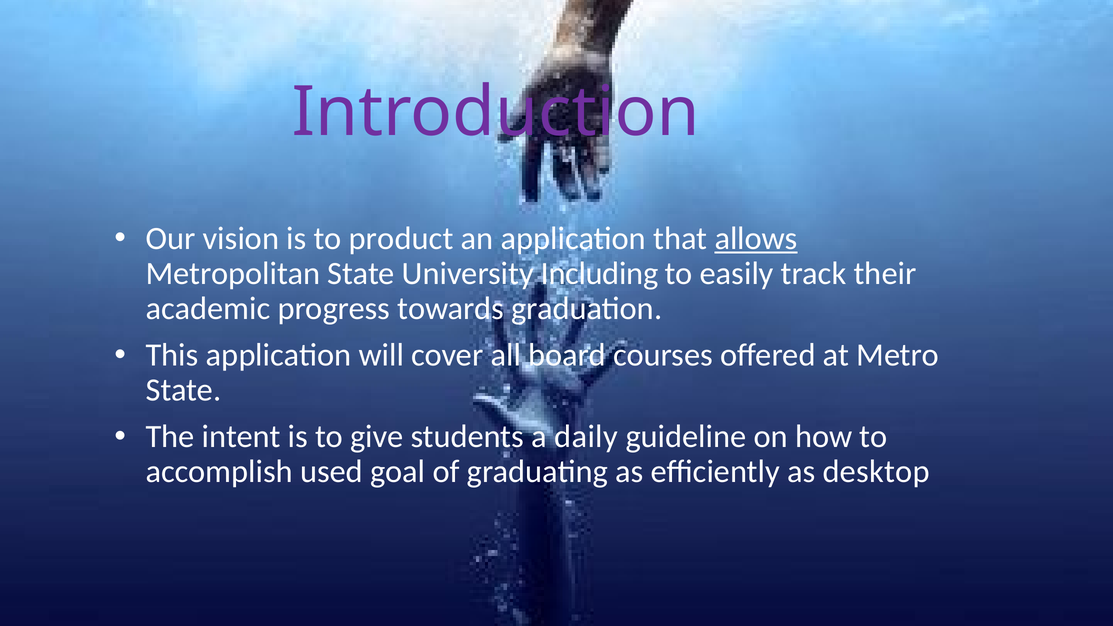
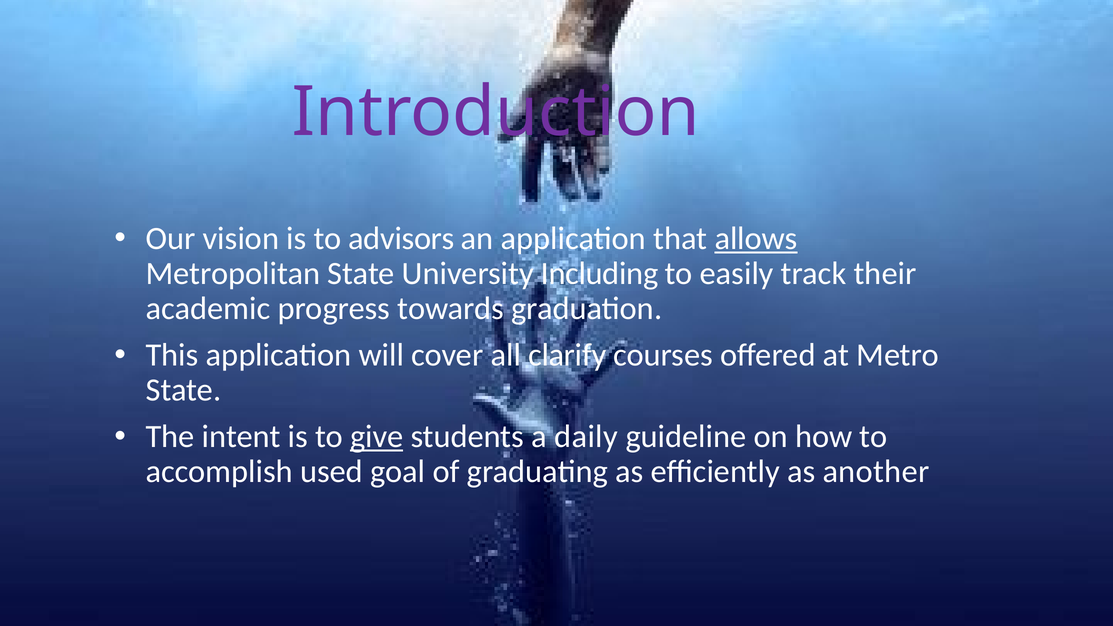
product: product -> advisors (401, 238)
board: board -> clarify (567, 355)
give underline: none -> present (377, 437)
desktop: desktop -> another (876, 472)
